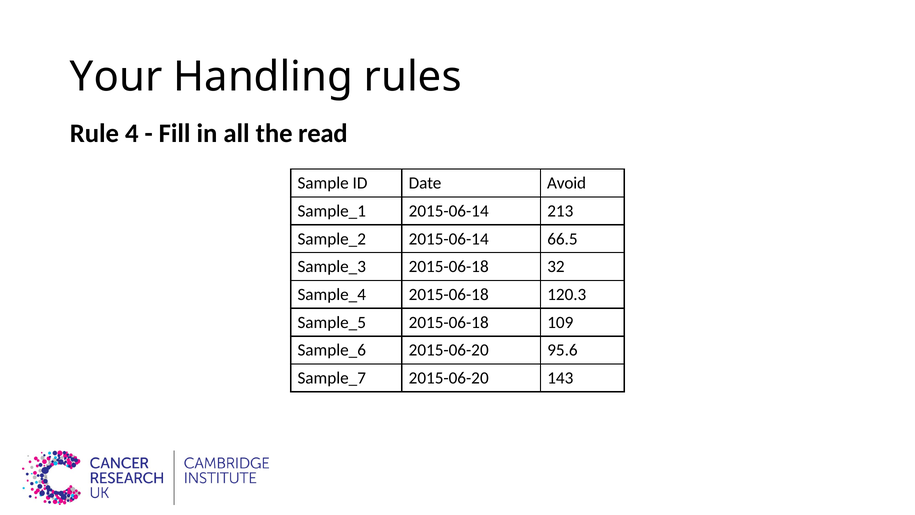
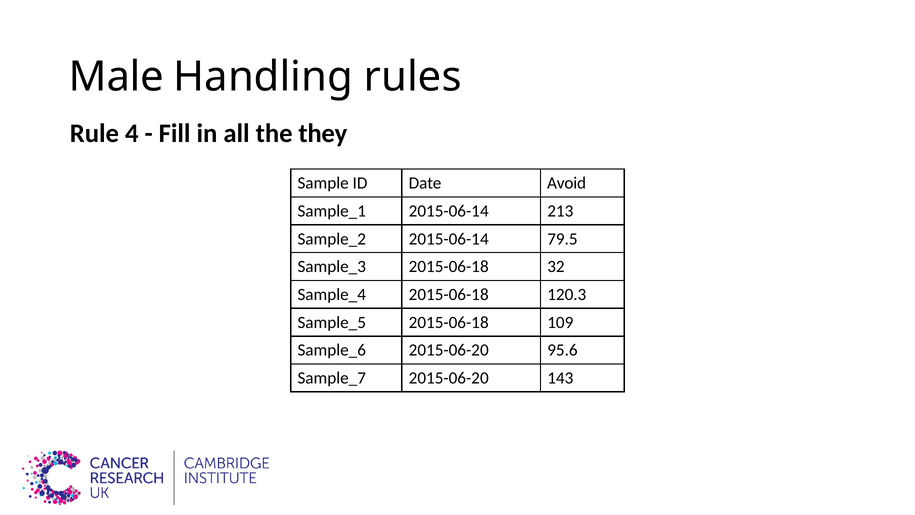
Your: Your -> Male (116, 77)
read: read -> they (323, 133)
66.5: 66.5 -> 79.5 (562, 239)
